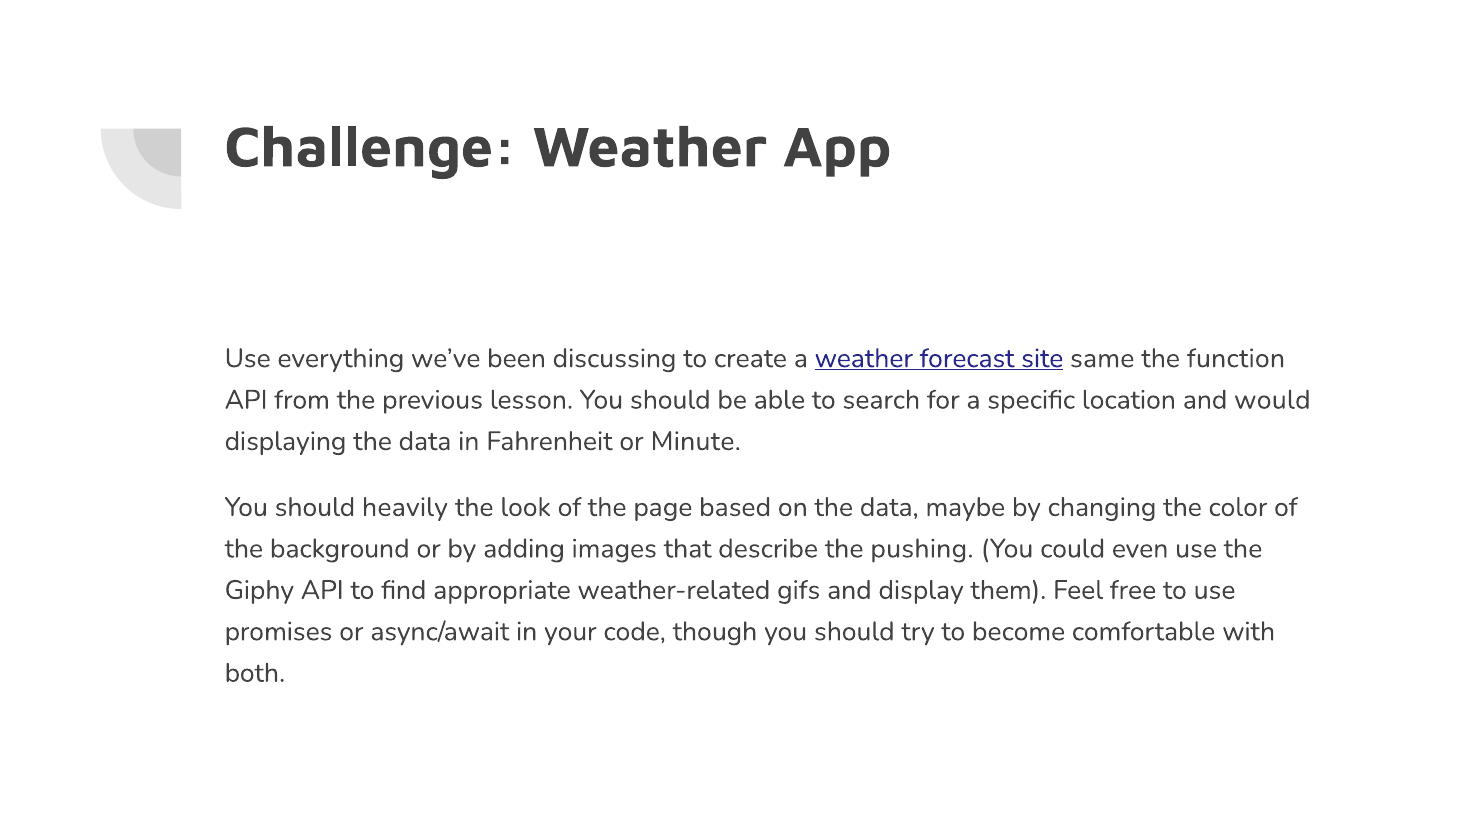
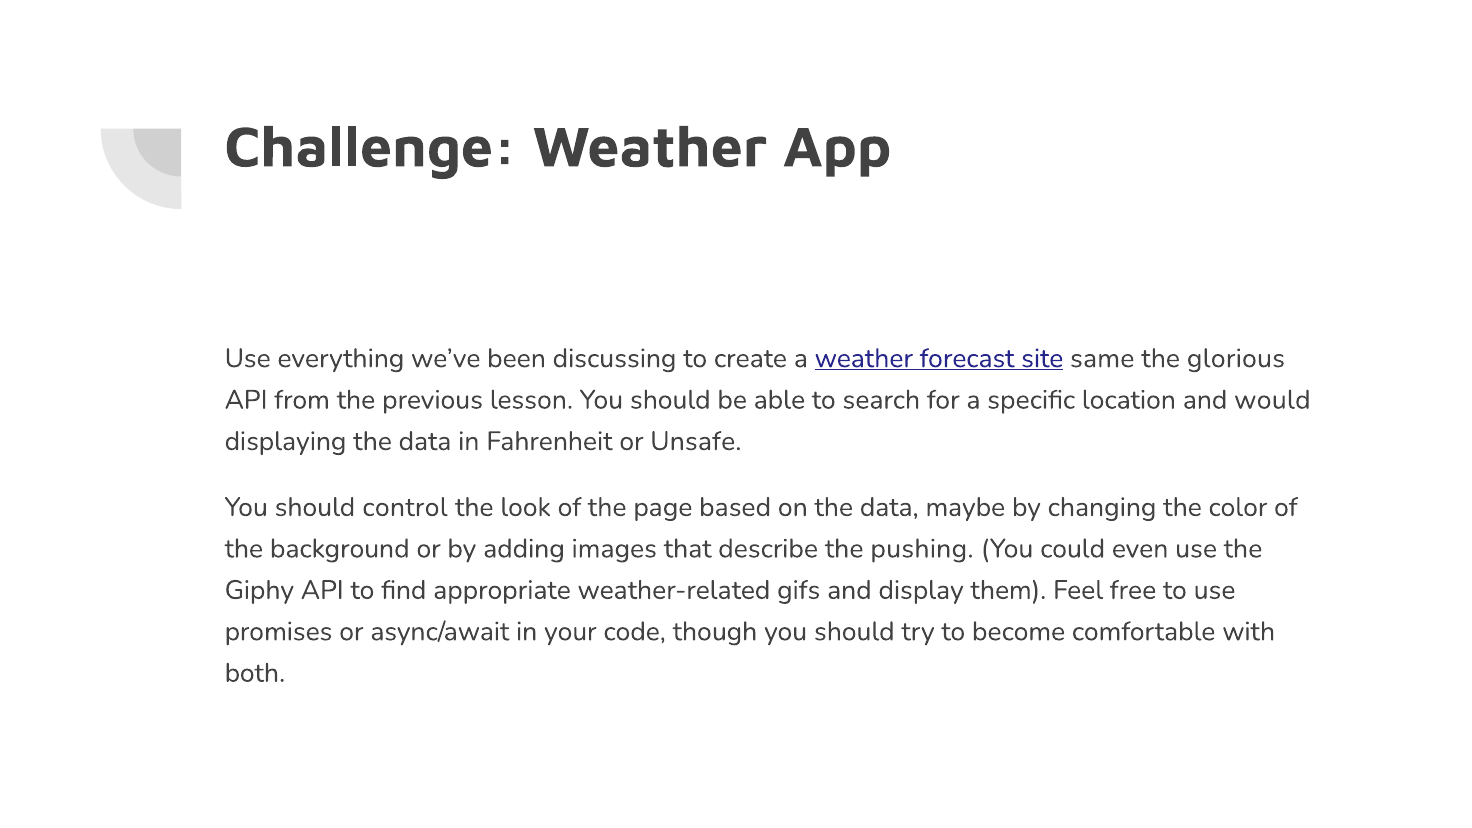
function: function -> glorious (1236, 358)
Minute: Minute -> Unsafe (696, 441)
heavily: heavily -> control (405, 507)
